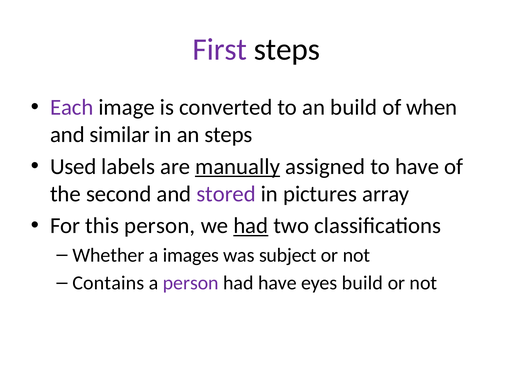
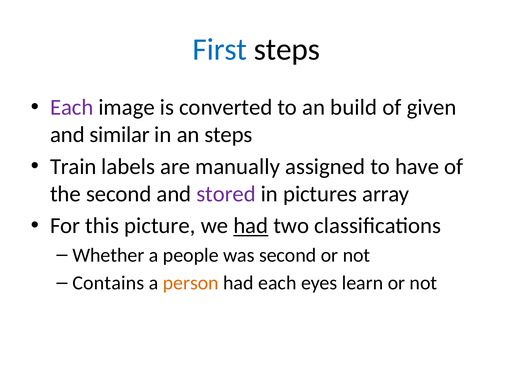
First colour: purple -> blue (220, 50)
when: when -> given (432, 108)
Used: Used -> Train (73, 167)
manually underline: present -> none (238, 167)
this person: person -> picture (160, 226)
images: images -> people (191, 256)
was subject: subject -> second (288, 256)
person colour: purple -> orange (191, 284)
had have: have -> each (277, 284)
eyes build: build -> learn (363, 284)
